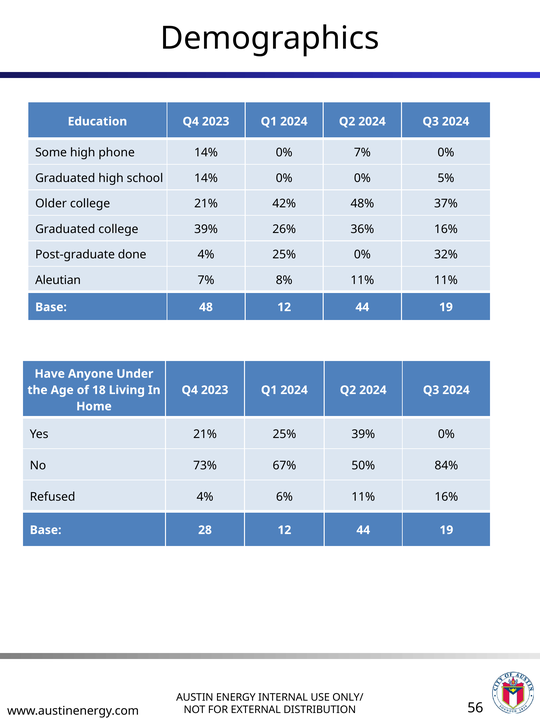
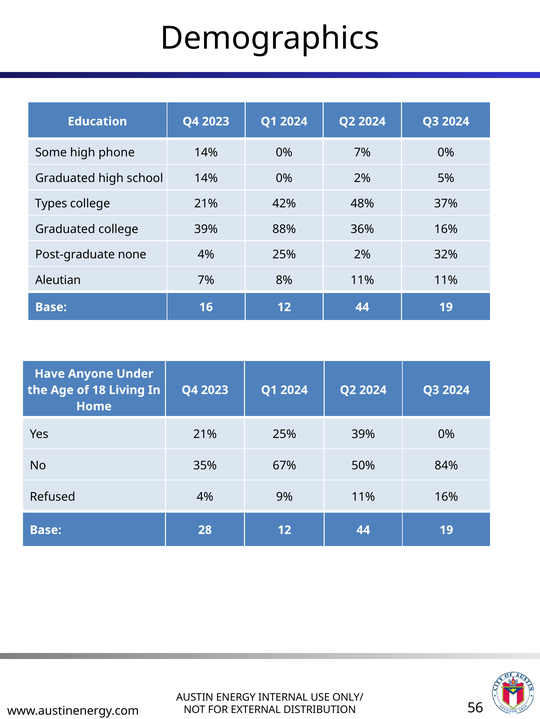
0% 0%: 0% -> 2% (362, 178)
Older: Older -> Types (51, 204)
26%: 26% -> 88% (284, 229)
done: done -> none (132, 255)
25% 0%: 0% -> 2% (362, 255)
48: 48 -> 16 (206, 308)
73%: 73% -> 35% (205, 466)
6%: 6% -> 9% (284, 497)
